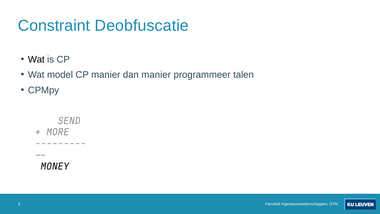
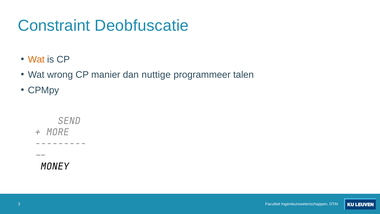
Wat colour: black -> orange (36, 59)
model: model -> wrong (60, 75)
dan manier: manier -> nuttige (156, 75)
